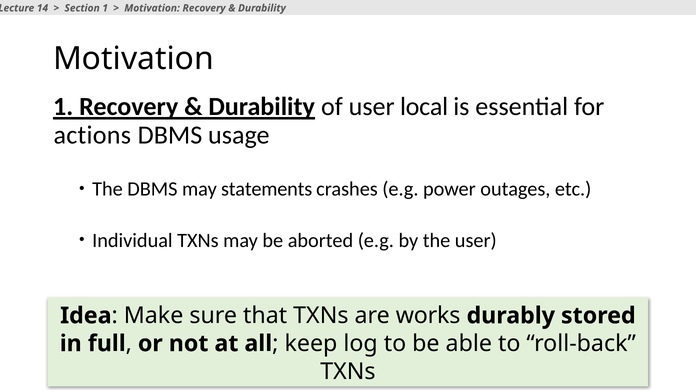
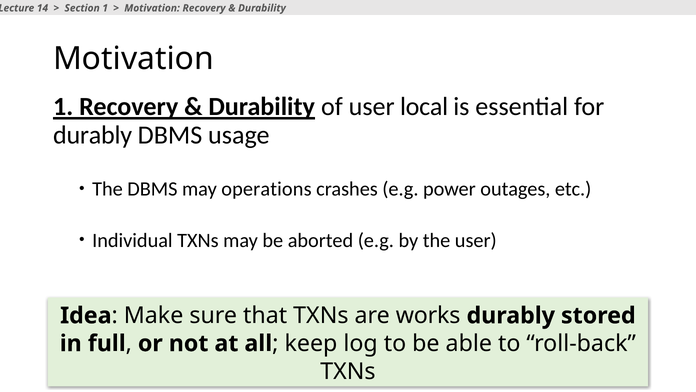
actions: actions -> durably (93, 135)
statements: statements -> operations (266, 189)
